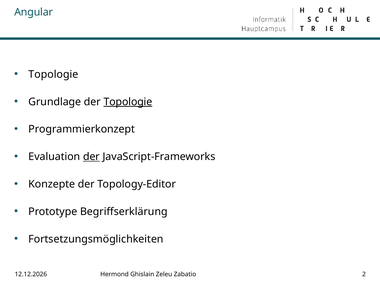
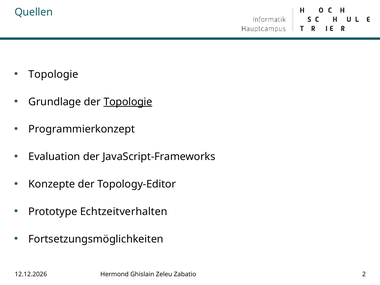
Angular: Angular -> Quellen (34, 12)
der underline: present -> none (91, 157)
Begriffserklärung: Begriffserklärung -> Echtzeitverhalten (124, 212)
